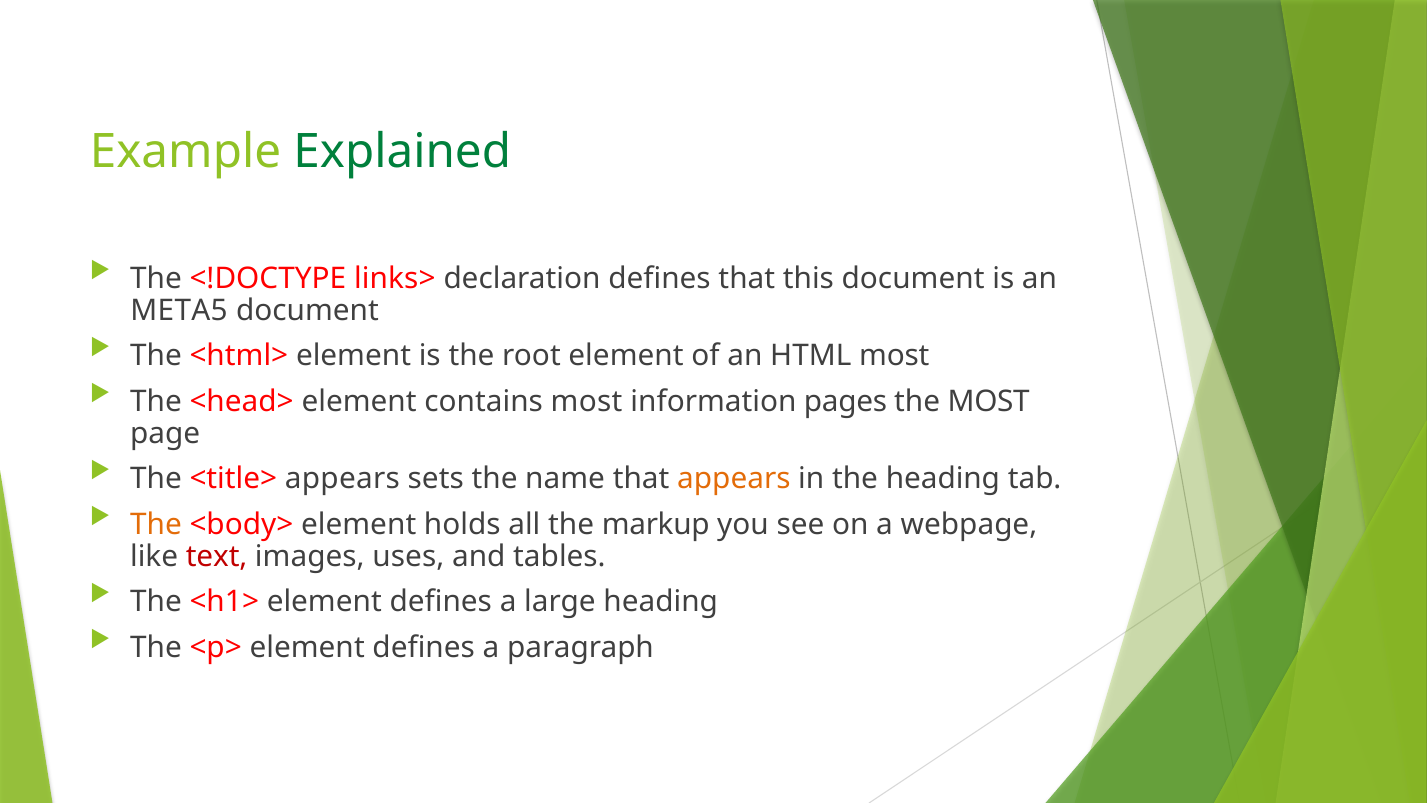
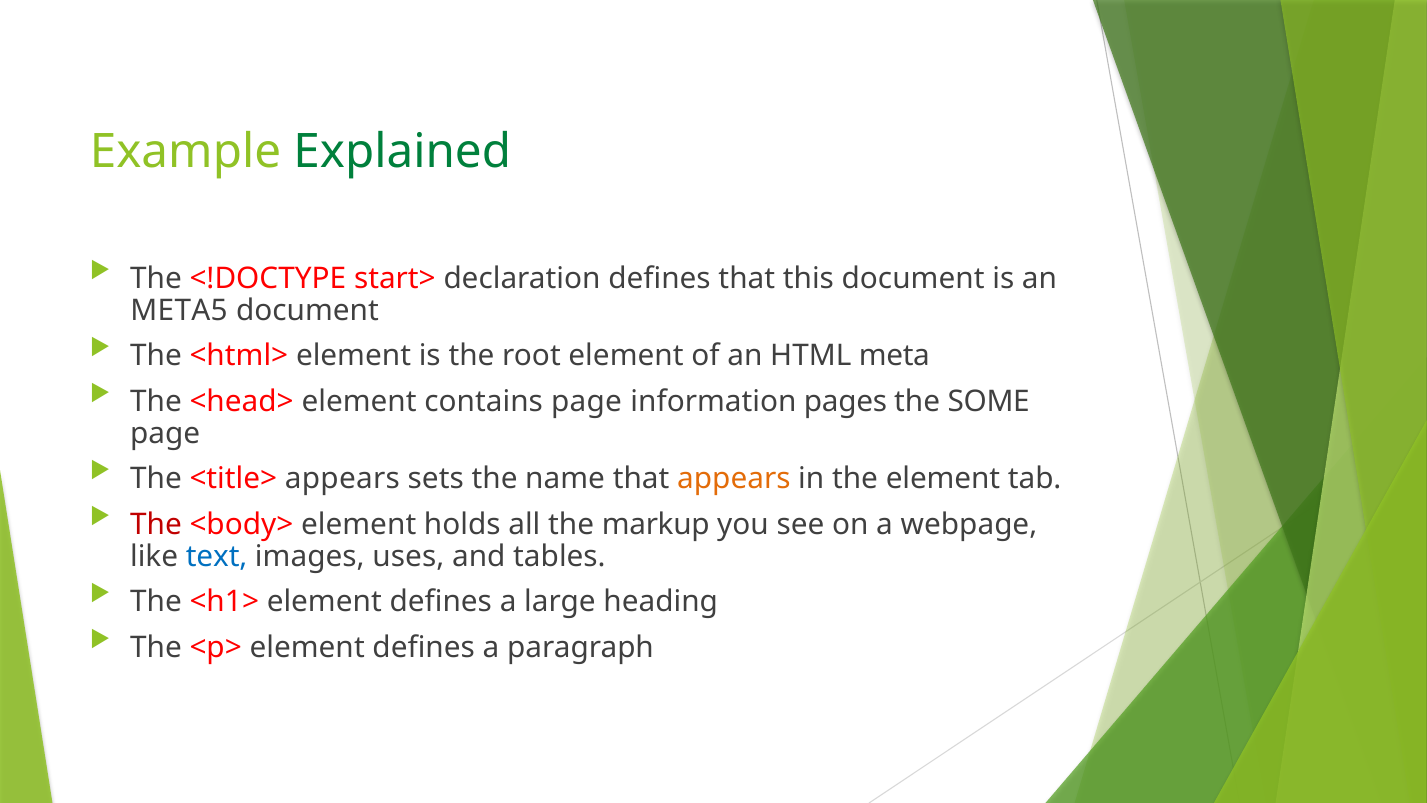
links>: links> -> start> (395, 278)
HTML most: most -> meta (894, 356)
contains most: most -> page (587, 401)
the MOST: MOST -> SOME (989, 401)
the heading: heading -> element (943, 479)
The colour: orange -> red (156, 524)
text colour: red -> blue (217, 556)
